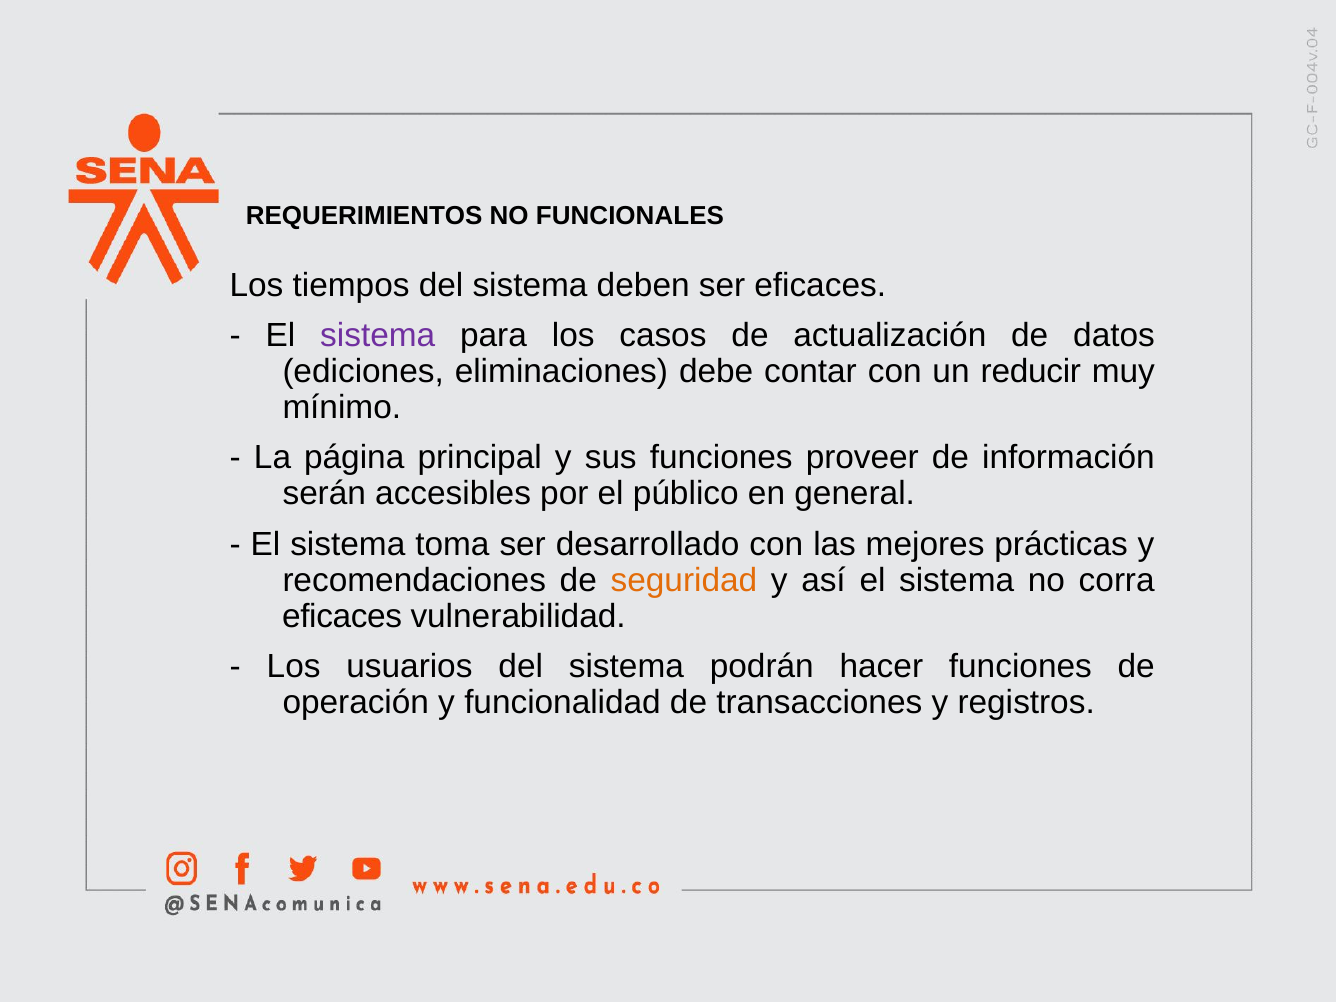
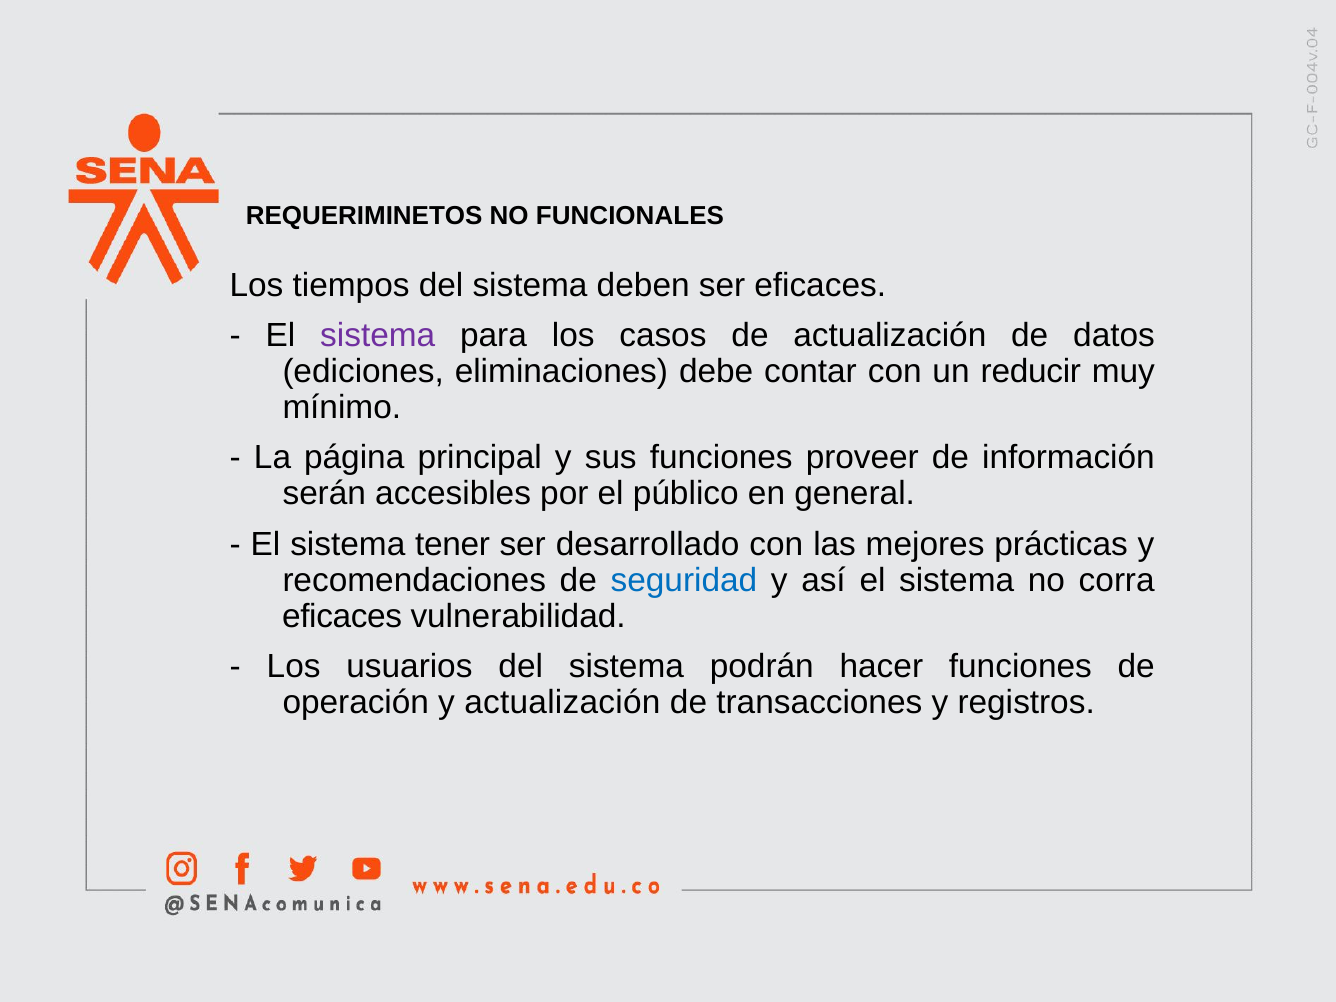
REQUERIMIENTOS: REQUERIMIENTOS -> REQUERIMINETOS (364, 216)
toma: toma -> tener (453, 544)
seguridad colour: orange -> blue (684, 580)
y funcionalidad: funcionalidad -> actualización (562, 702)
